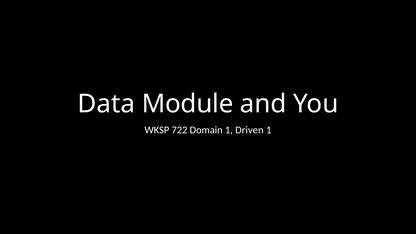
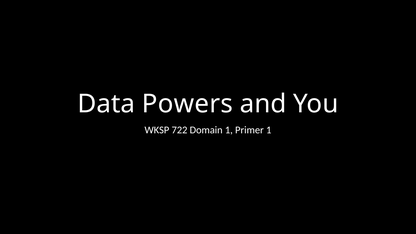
Module: Module -> Powers (187, 104)
Driven: Driven -> Primer (249, 130)
